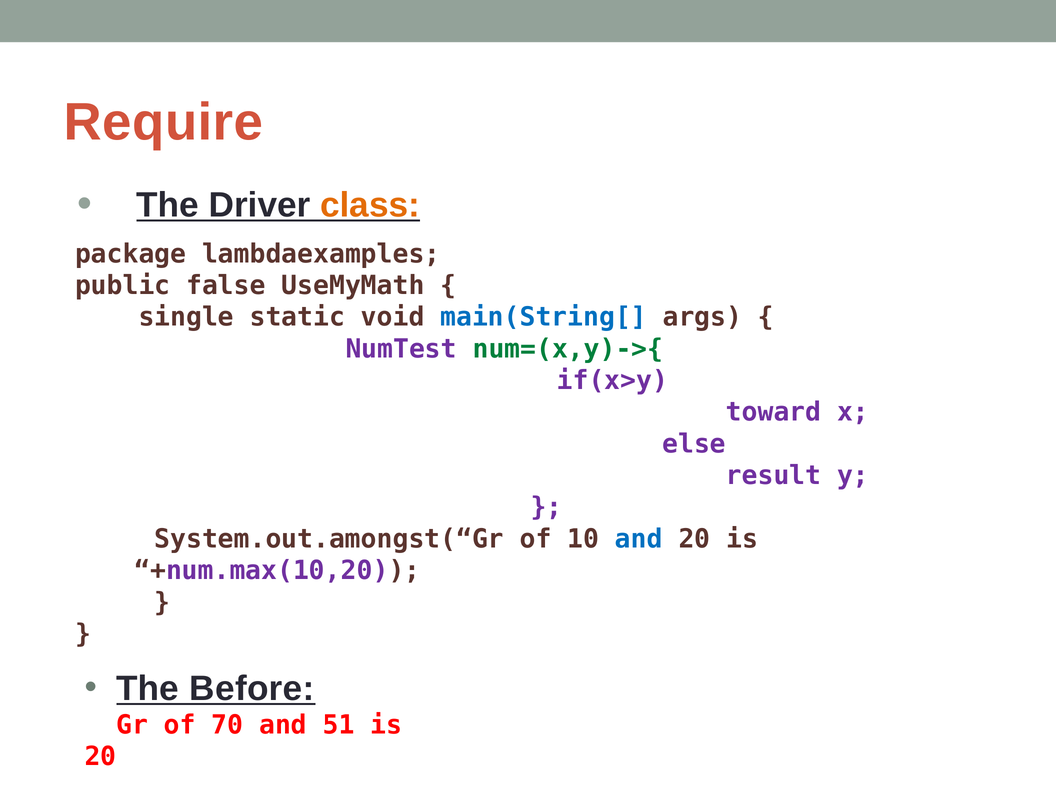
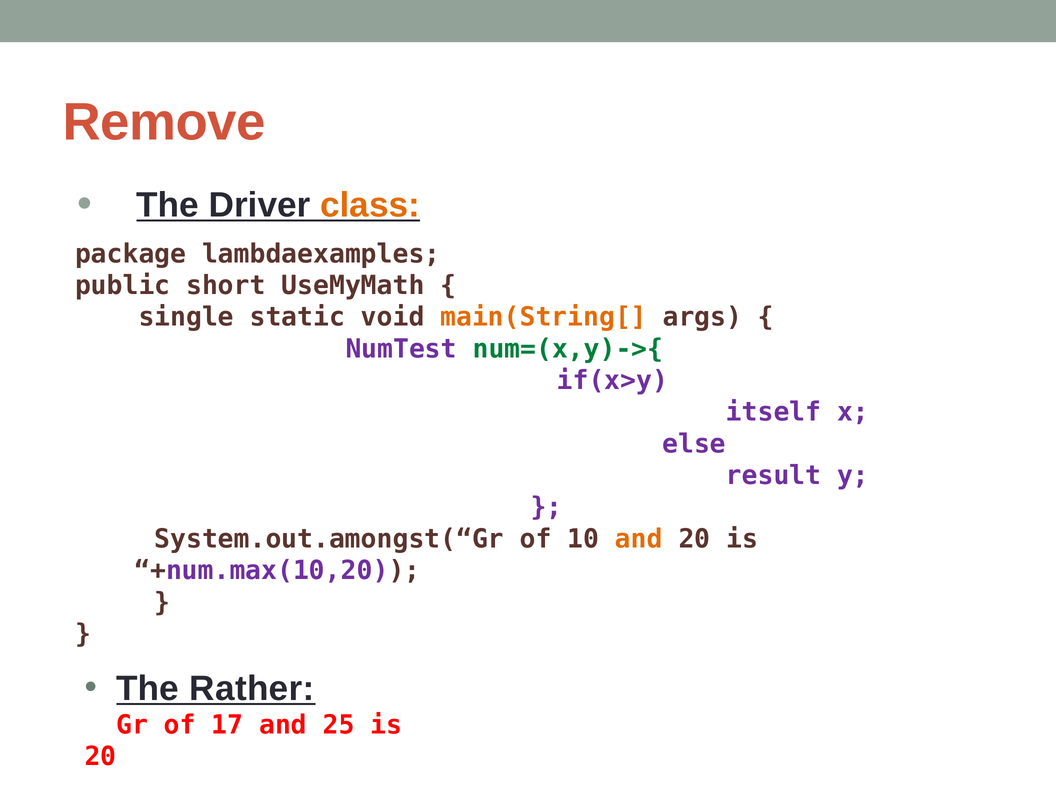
Require: Require -> Remove (164, 122)
false: false -> short (226, 286)
main(String[ colour: blue -> orange (544, 317)
toward: toward -> itself (774, 412)
and colour: blue -> orange (639, 539)
Before: Before -> Rather (252, 689)
70: 70 -> 17 (227, 725)
51: 51 -> 25 (339, 725)
